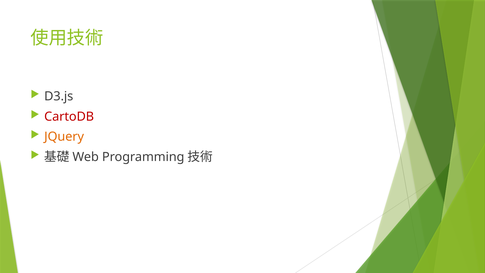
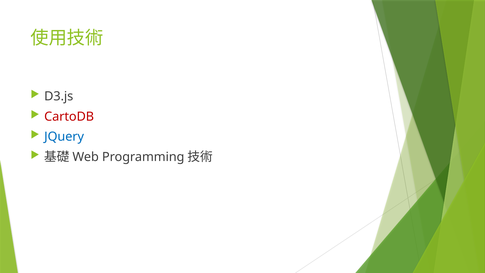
JQuery colour: orange -> blue (64, 137)
